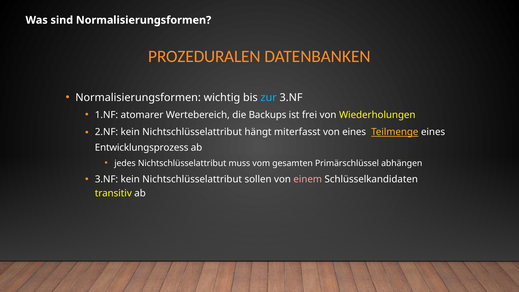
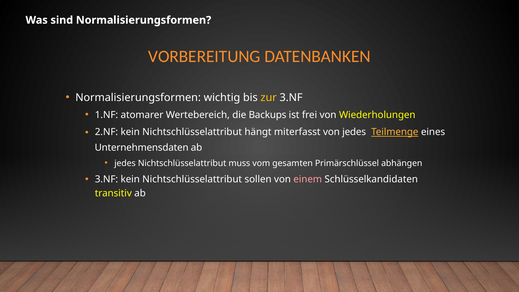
PROZEDURALEN: PROZEDURALEN -> VORBEREITUNG (204, 56)
zur colour: light blue -> yellow (269, 98)
von eines: eines -> jedes (354, 132)
Entwicklungsprozess: Entwicklungsprozess -> Unternehmensdaten (142, 147)
